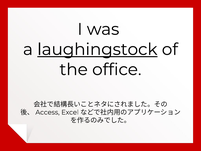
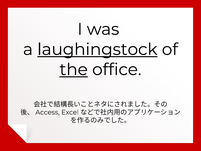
the underline: none -> present (74, 69)
